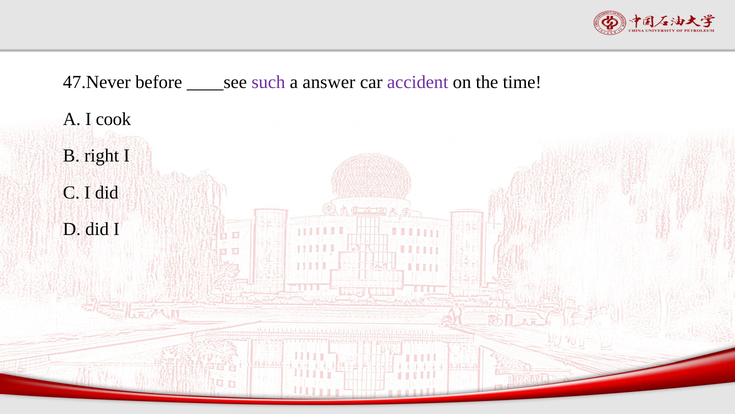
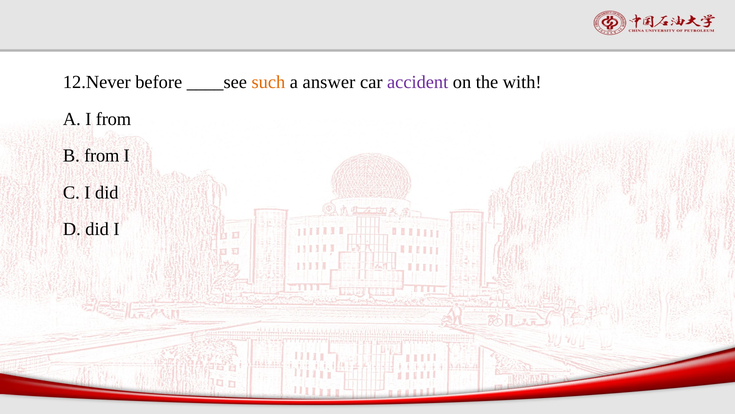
47.Never: 47.Never -> 12.Never (97, 82)
such colour: purple -> orange (268, 82)
time: time -> with (522, 82)
I cook: cook -> from (113, 119)
B right: right -> from (102, 156)
